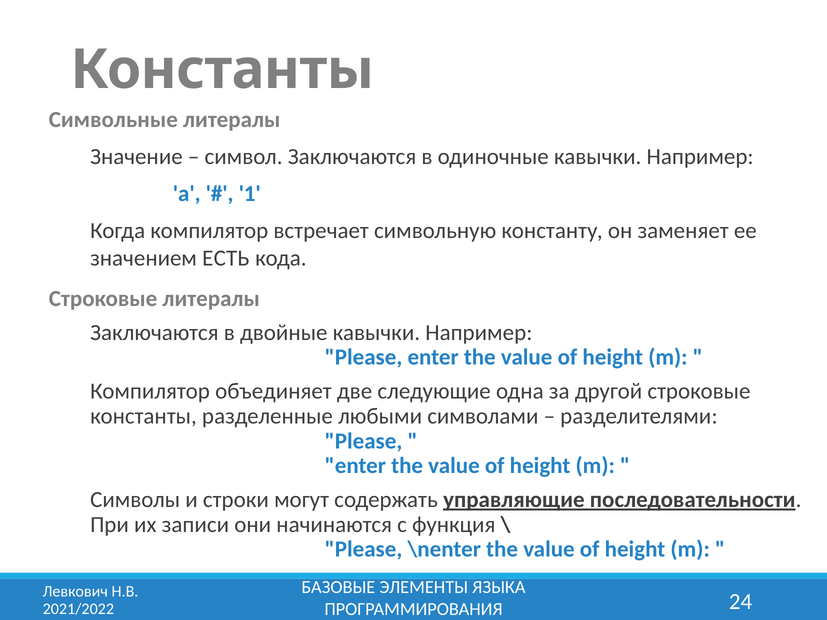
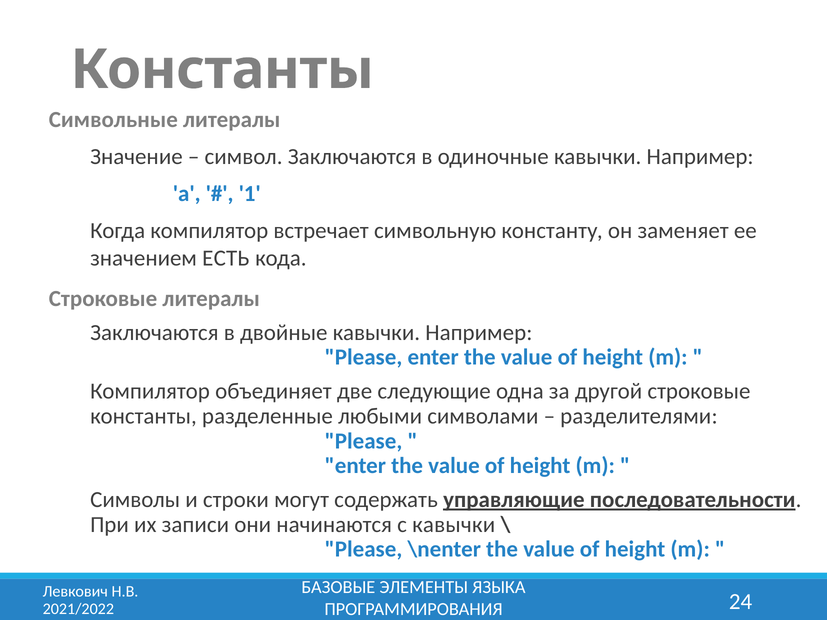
с функция: функция -> кавычки (454, 525)
